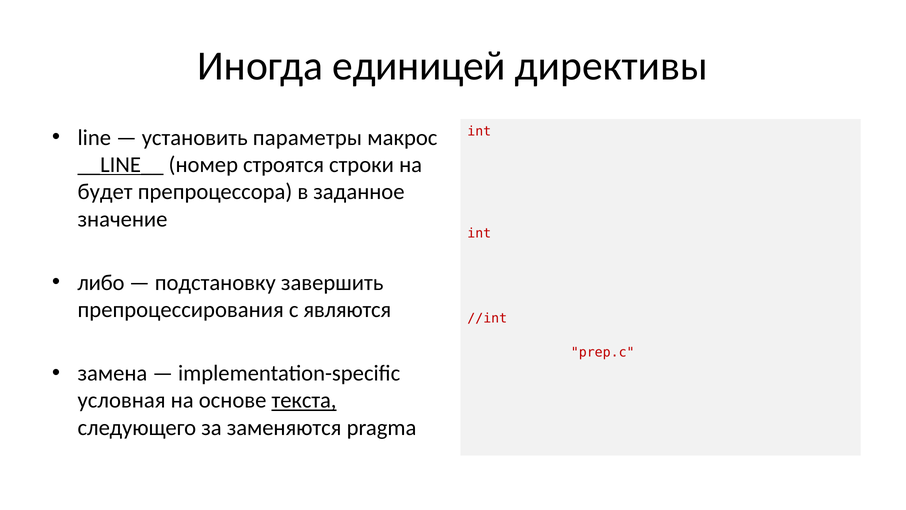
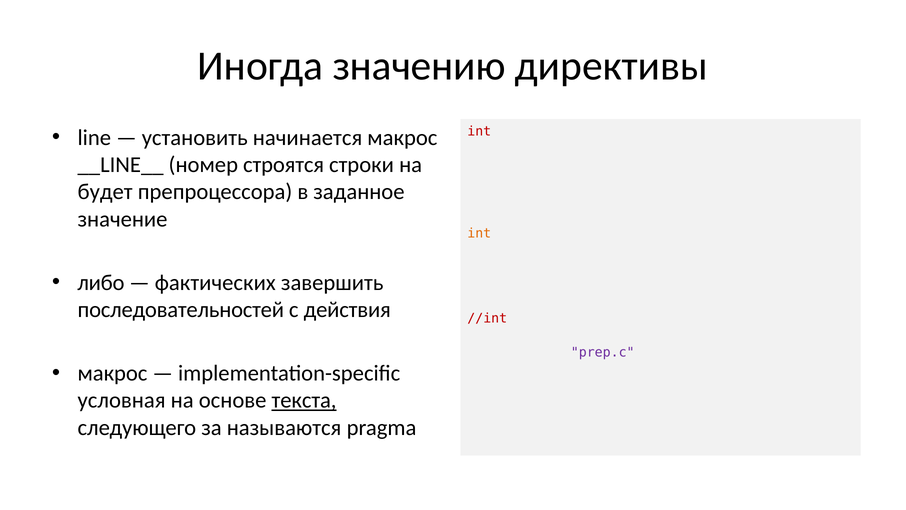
единицей: единицей -> значению (419, 66)
параметры: параметры -> начинается (308, 137)
__LINE__ underline: present -> none (121, 165)
int colour: red -> orange (479, 233)
подстановку: подстановку -> фактических (215, 282)
препроцессирования: препроцессирования -> последовательностей (181, 310)
являются: являются -> действия (347, 310)
prep.c colour: red -> purple (603, 352)
замена: замена -> макрос (112, 373)
заменяются: заменяются -> называются (284, 427)
